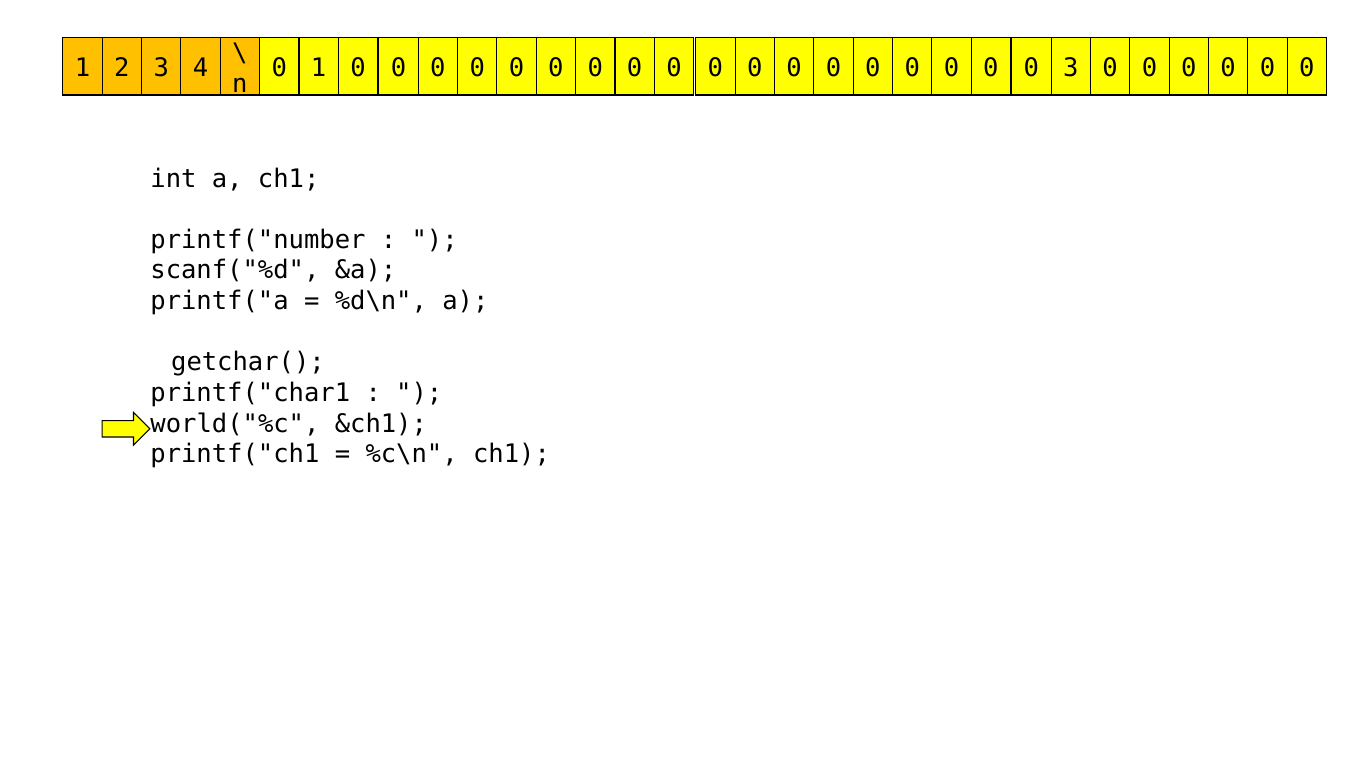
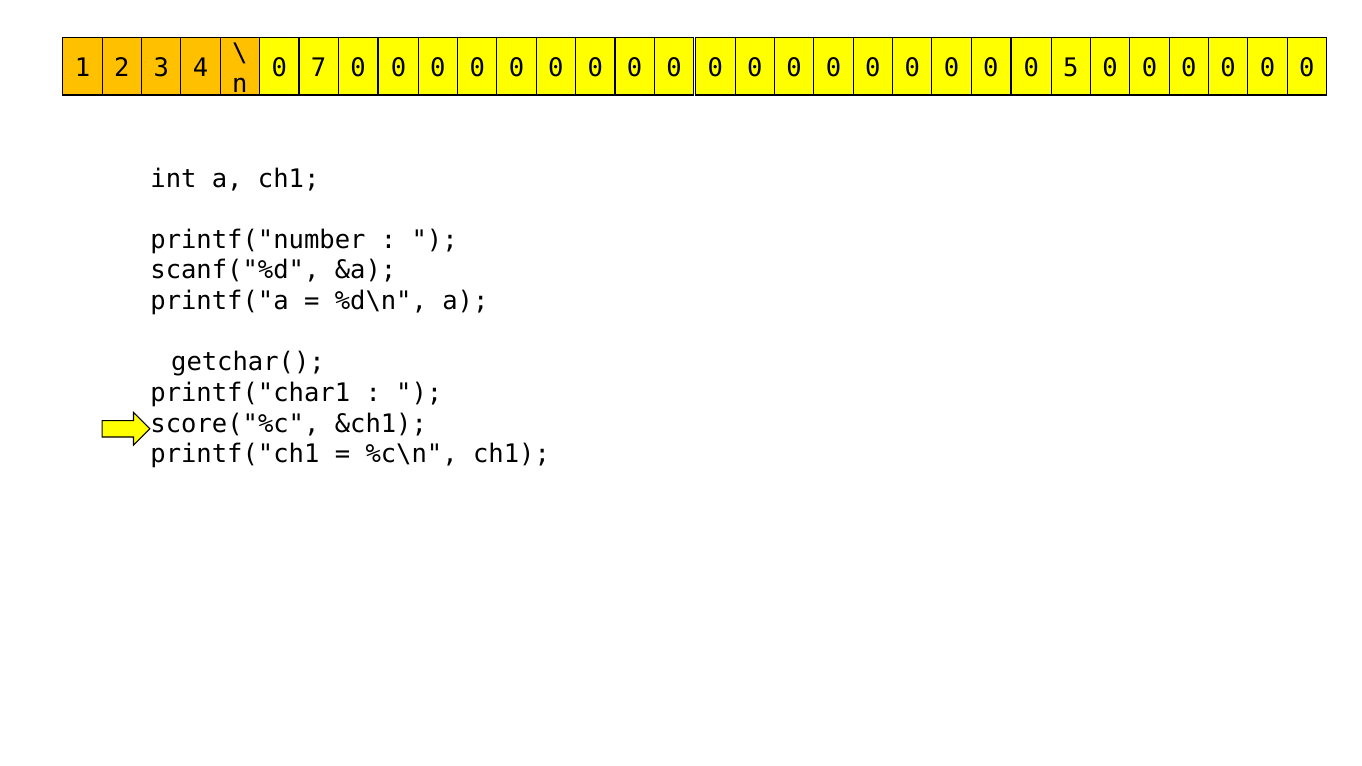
0 1: 1 -> 7 (319, 68)
0 3: 3 -> 5 (1071, 68)
world("%c: world("%c -> score("%c (235, 424)
